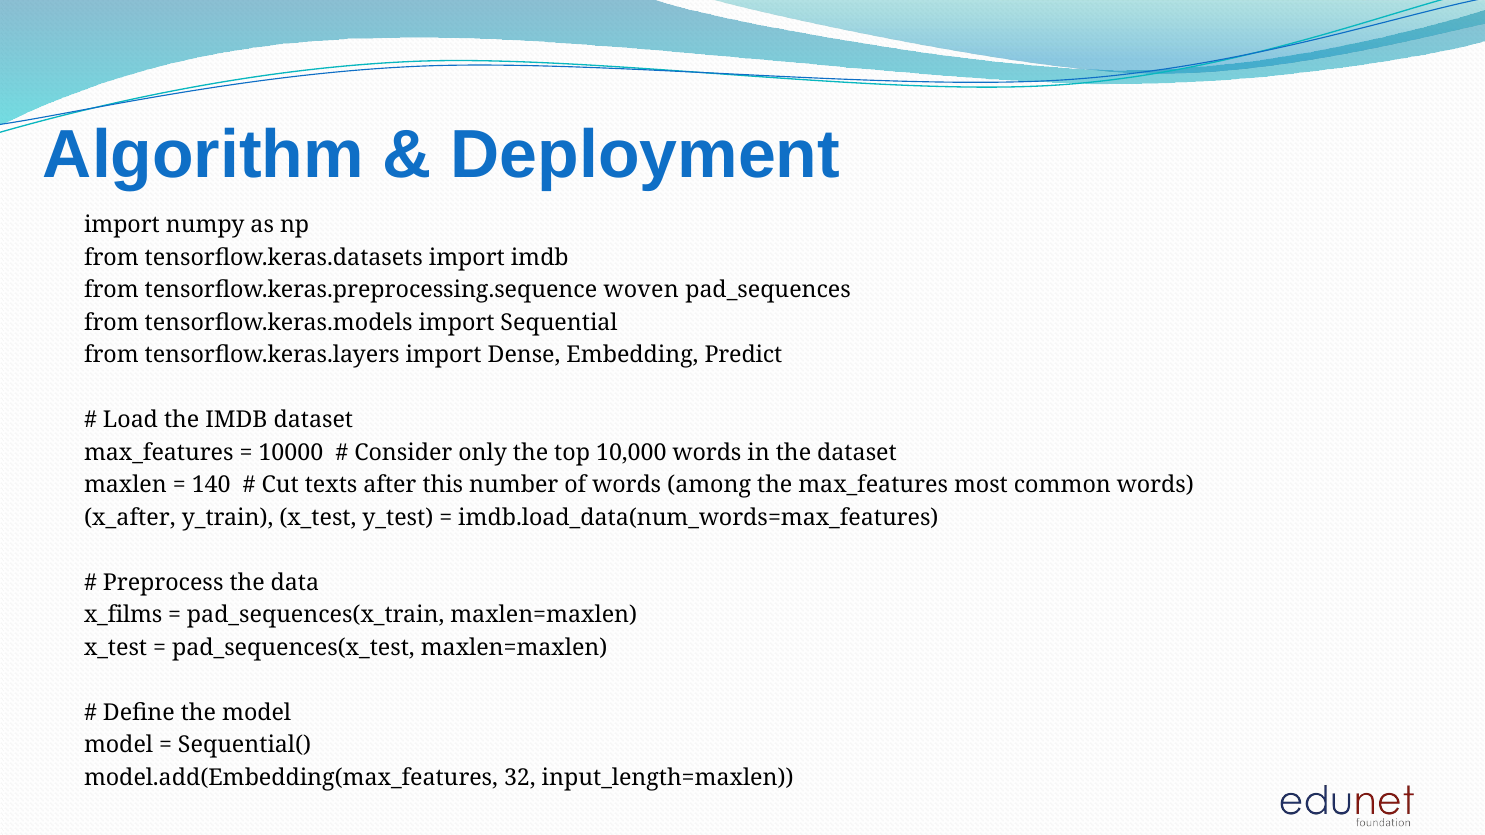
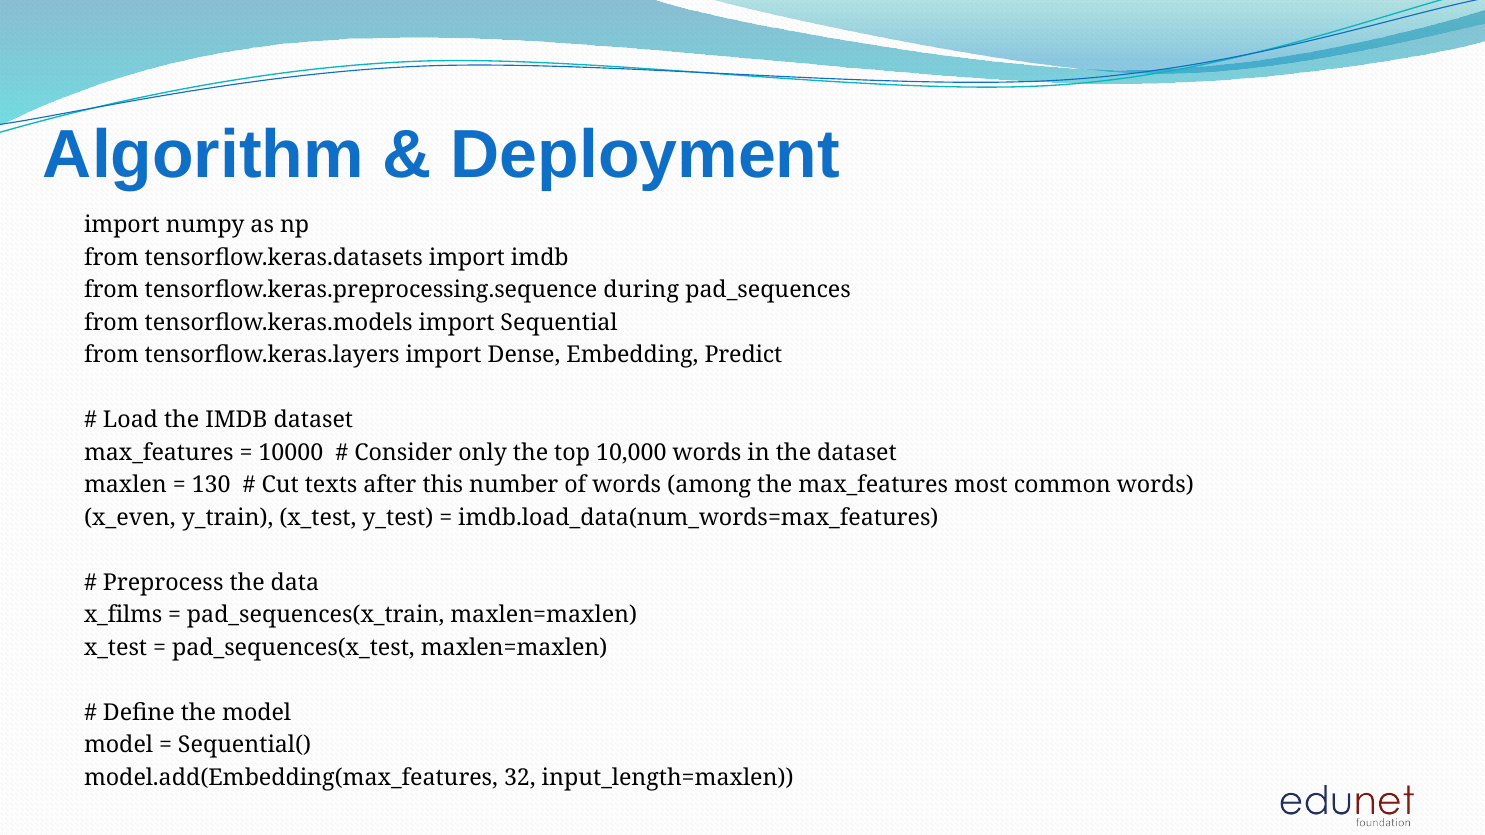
woven: woven -> during (641, 290)
140: 140 -> 130 (211, 485)
x_after: x_after -> x_even (130, 518)
